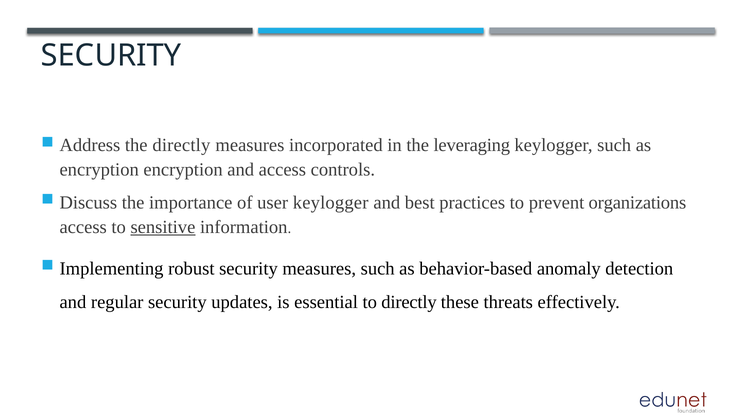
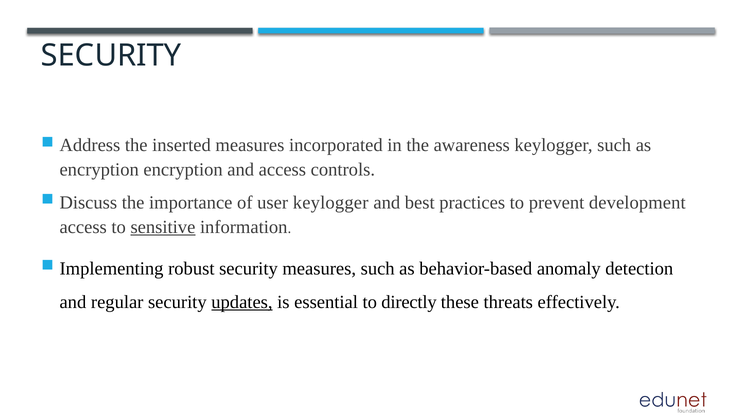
the directly: directly -> inserted (181, 145)
leveraging: leveraging -> awareness (472, 145)
organizations: organizations -> development (637, 203)
updates underline: none -> present (242, 302)
